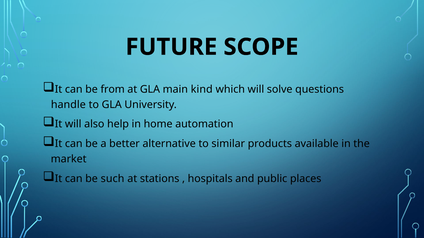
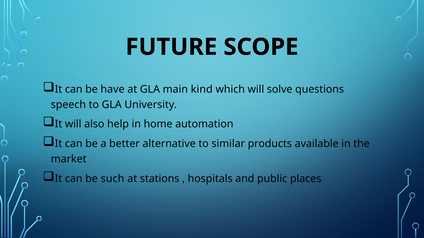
from: from -> have (113, 89)
handle: handle -> speech (68, 105)
